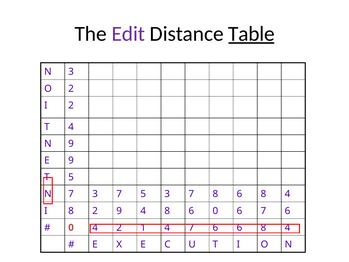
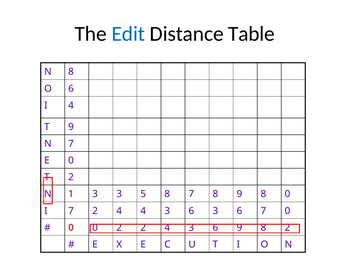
Edit colour: purple -> blue (128, 34)
Table underline: present -> none (251, 34)
N 3: 3 -> 8 (71, 72)
O 2: 2 -> 6 (71, 88)
I 2: 2 -> 4 (71, 105)
T 4: 4 -> 9 (71, 127)
N 9: 9 -> 7 (71, 144)
E 9: 9 -> 0 (71, 160)
T 5: 5 -> 2 (71, 177)
N 7: 7 -> 1 (71, 194)
7: 7 -> 3 (119, 194)
5 3: 3 -> 8 (167, 194)
7 8 6: 6 -> 9 (239, 194)
4: 4 -> 0 (287, 194)
I 8: 8 -> 7 (71, 211)
9: 9 -> 4 (119, 211)
8: 8 -> 3 (167, 211)
6 0: 0 -> 3 (215, 211)
6 7 6: 6 -> 0 (287, 211)
0 4: 4 -> 0 (95, 227)
2 1: 1 -> 2 (143, 227)
7: 7 -> 3 (191, 227)
6 6: 6 -> 9 (239, 227)
4: 4 -> 2 (287, 227)
